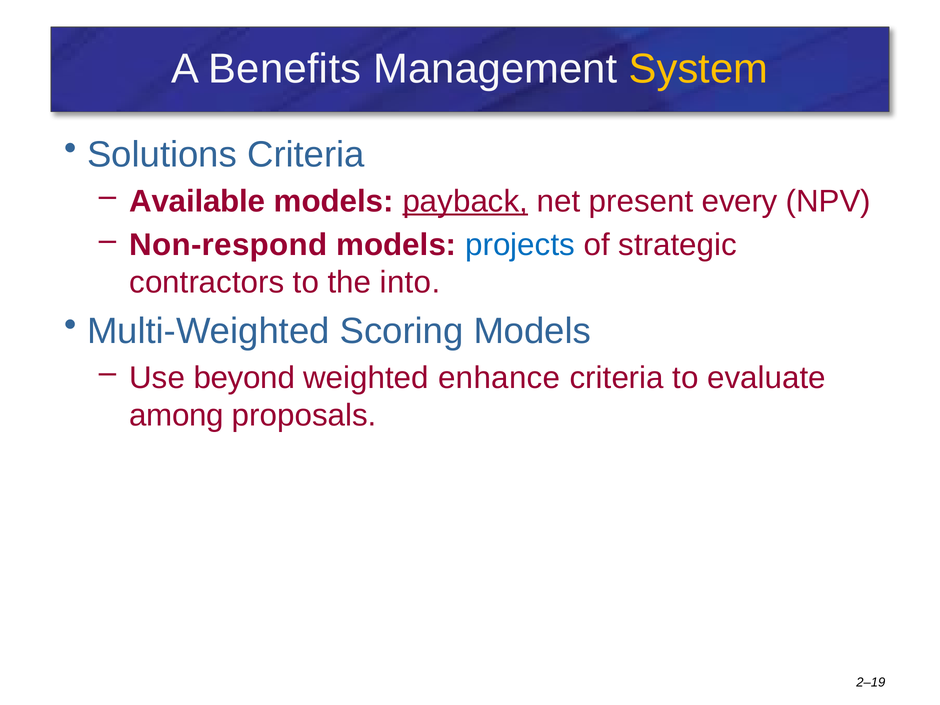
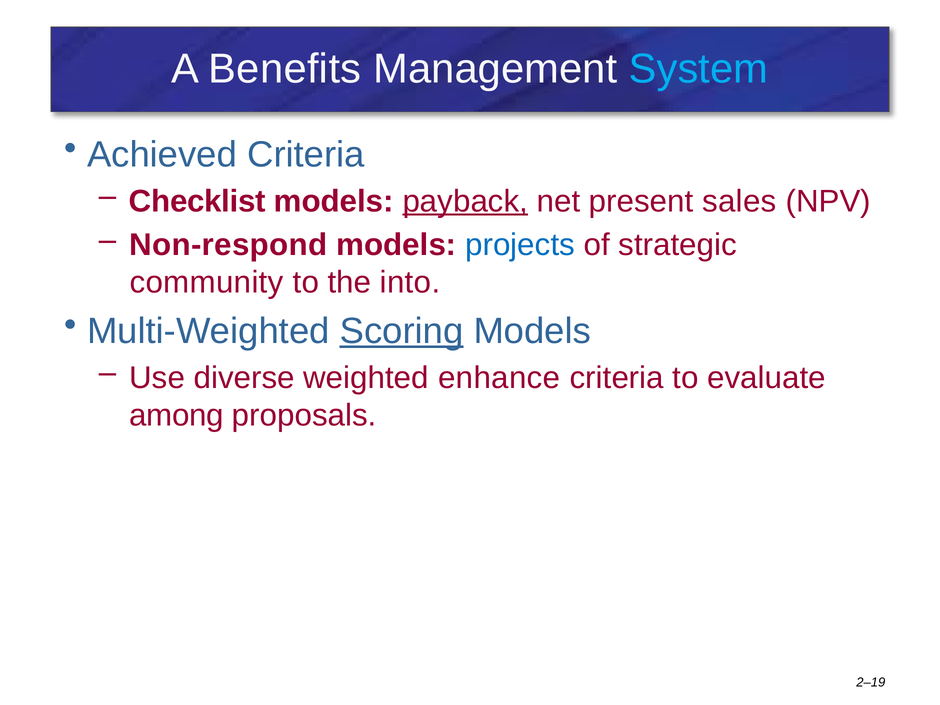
System colour: yellow -> light blue (698, 69)
Solutions: Solutions -> Achieved (162, 155)
Available: Available -> Checklist (197, 201)
every: every -> sales (739, 201)
contractors: contractors -> community (207, 283)
Scoring underline: none -> present (402, 331)
beyond: beyond -> diverse (244, 378)
